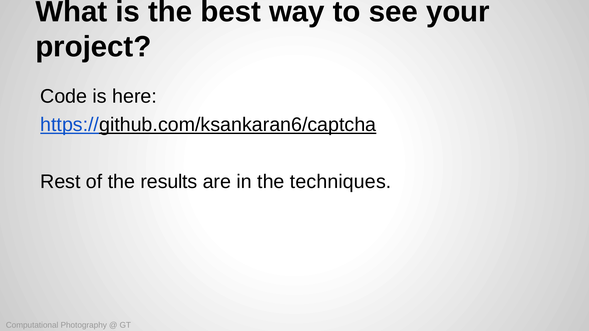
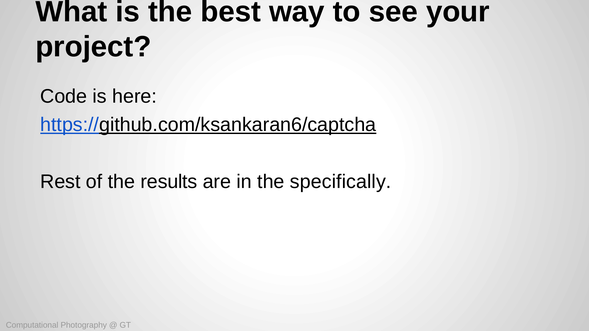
techniques: techniques -> specifically (341, 182)
